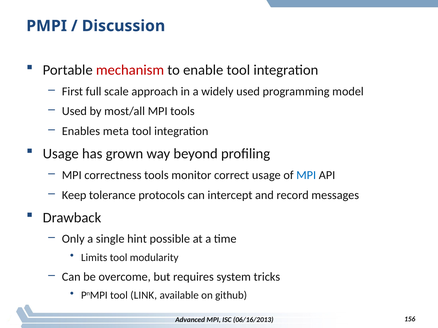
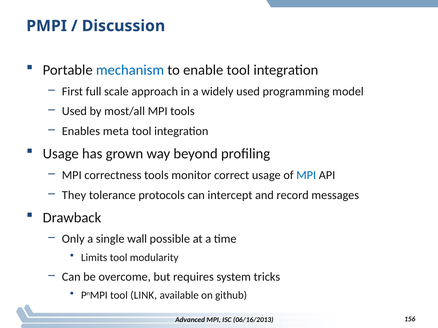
mechanism colour: red -> blue (130, 70)
Keep: Keep -> They (74, 195)
hint: hint -> wall (137, 239)
